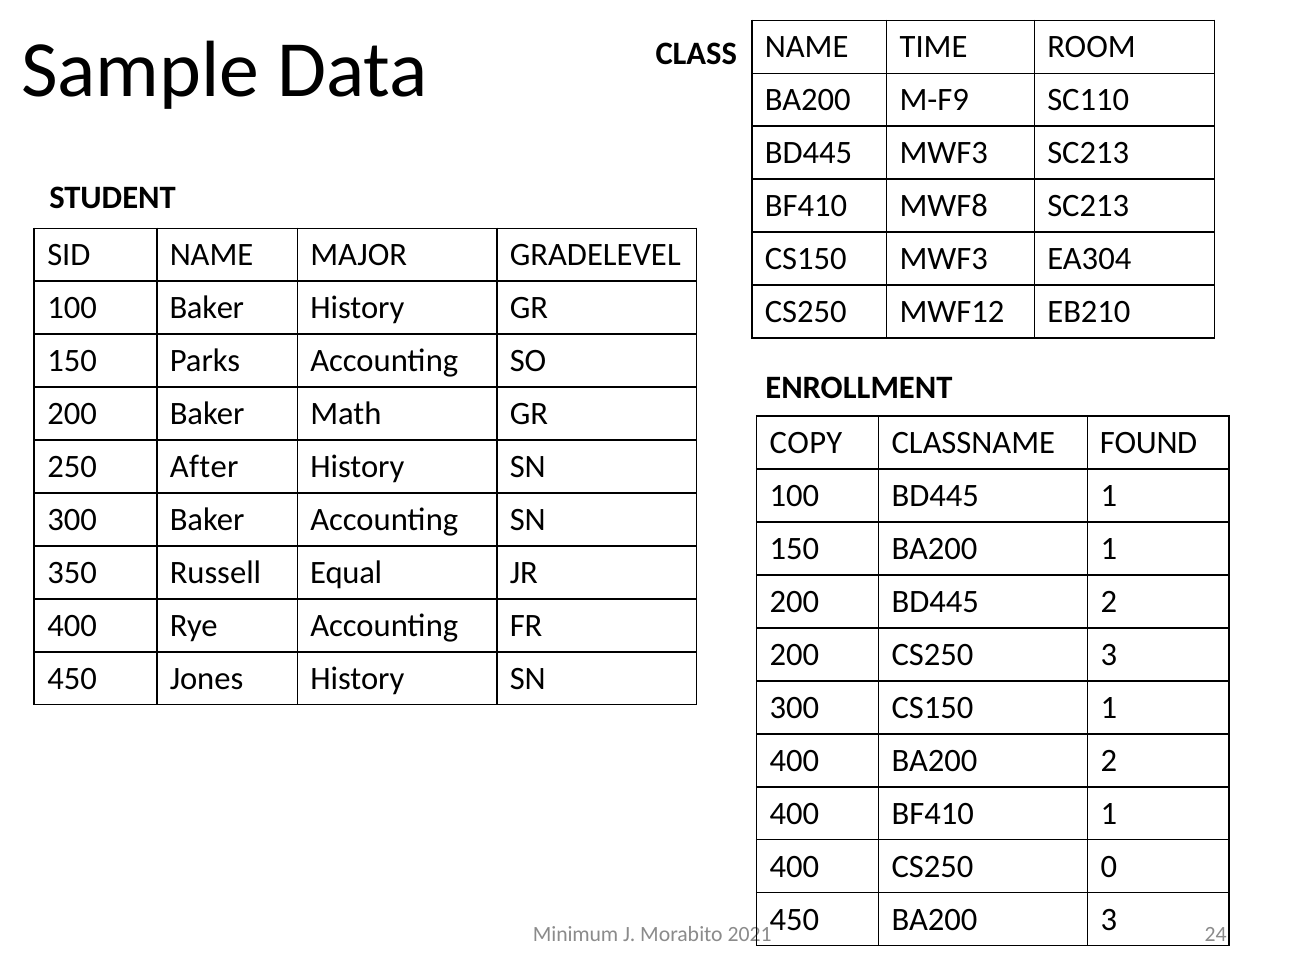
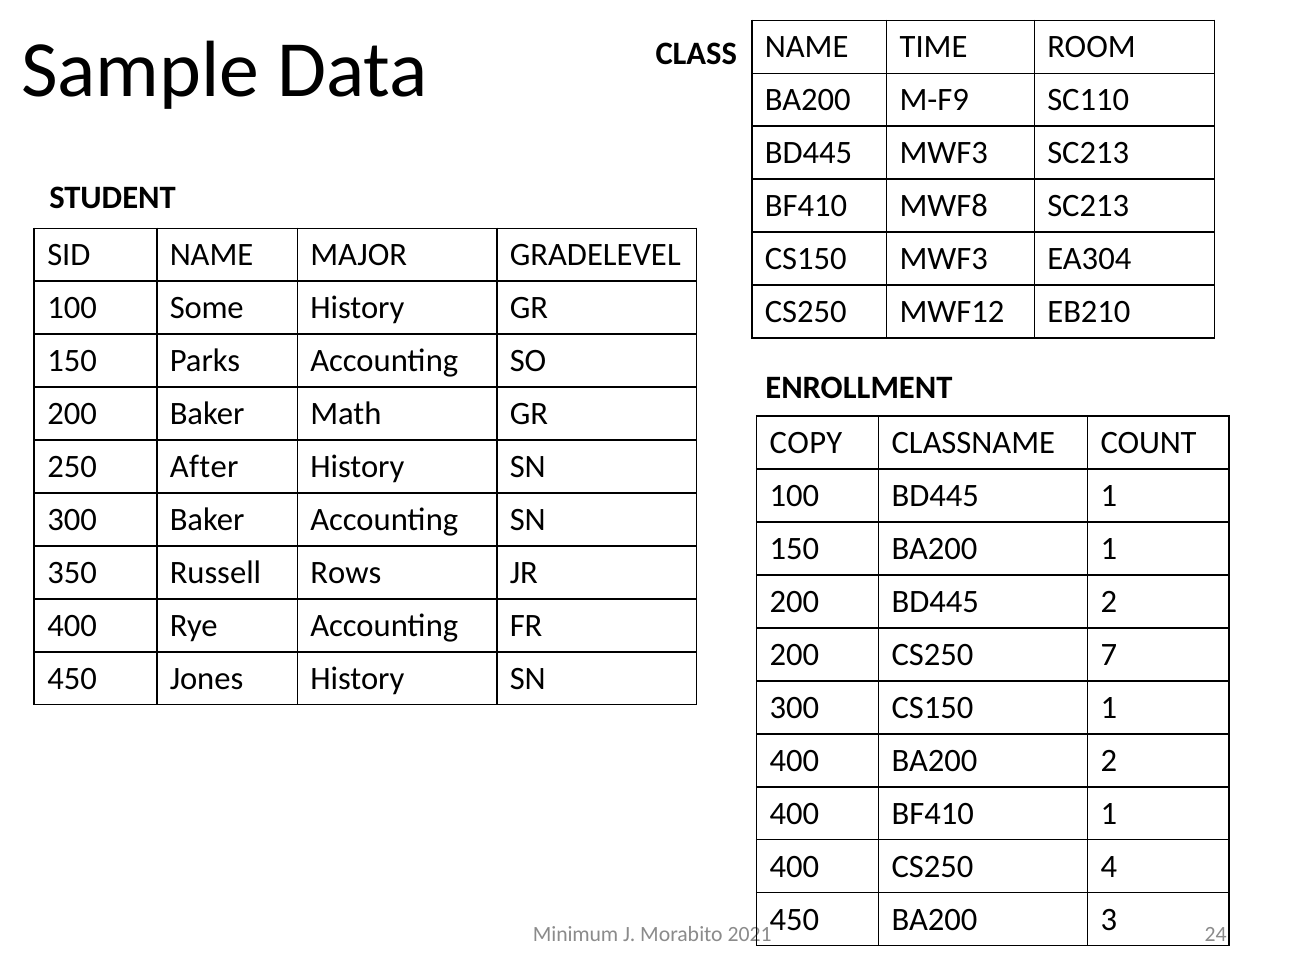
100 Baker: Baker -> Some (207, 308)
FOUND: FOUND -> COUNT (1149, 443)
Equal: Equal -> Rows (346, 573)
CS250 3: 3 -> 7 (1109, 655)
0: 0 -> 4 (1109, 866)
